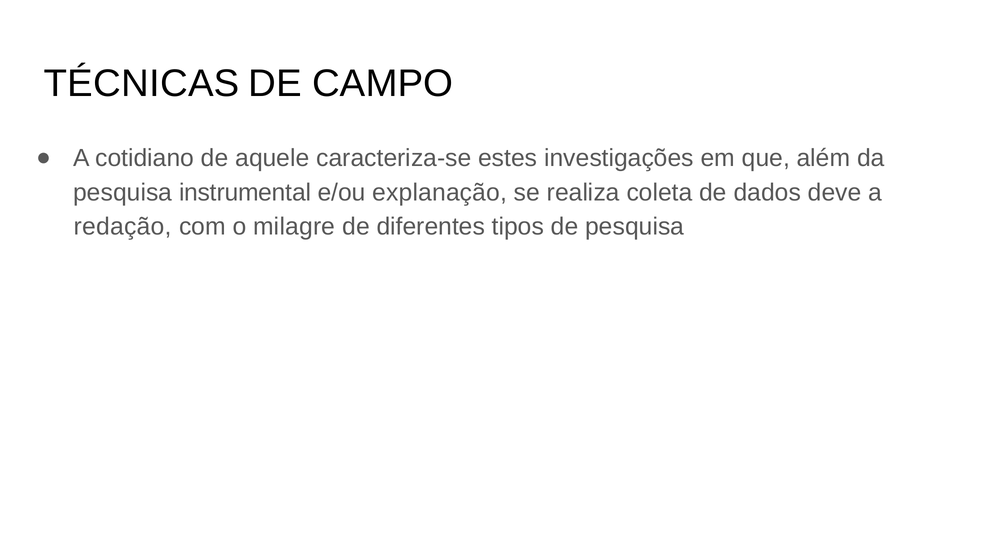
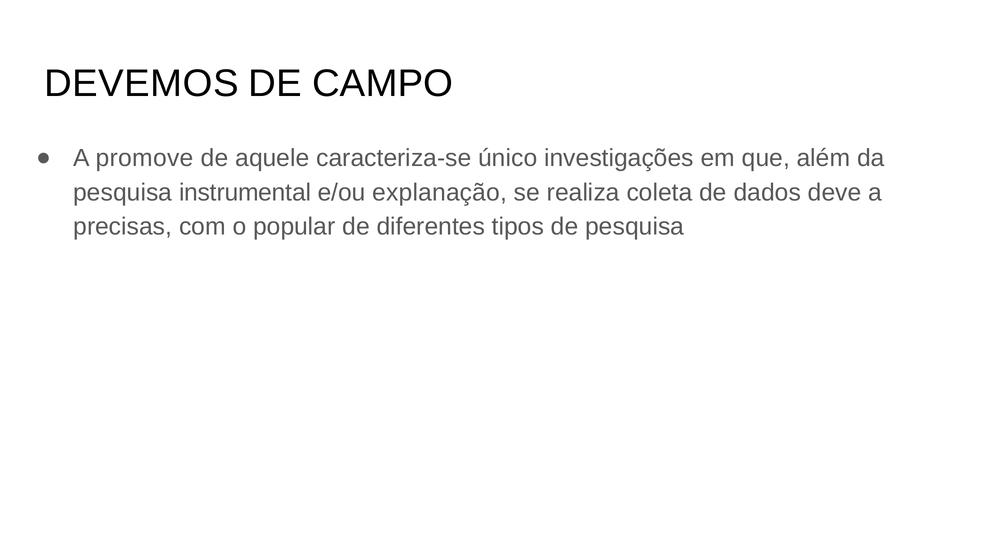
TÉCNICAS: TÉCNICAS -> DEVEMOS (141, 84)
cotidiano: cotidiano -> promove (145, 158)
estes: estes -> único (508, 158)
redação: redação -> precisas (123, 227)
milagre: milagre -> popular (294, 227)
